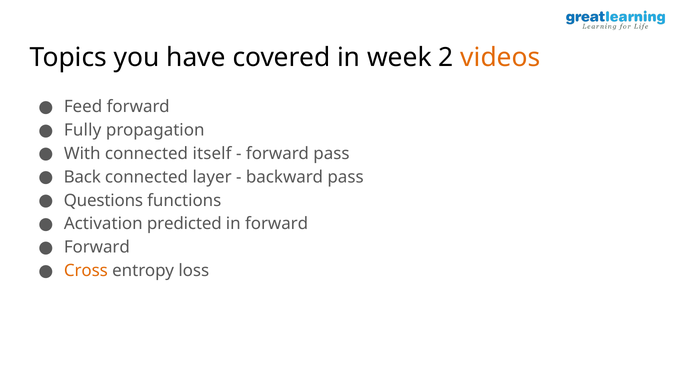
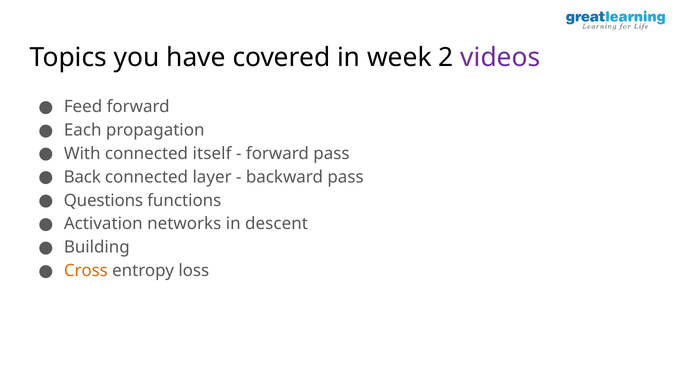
videos colour: orange -> purple (500, 58)
Fully: Fully -> Each (83, 130)
predicted: predicted -> networks (184, 224)
in forward: forward -> descent (276, 224)
Forward: Forward -> Building (97, 247)
